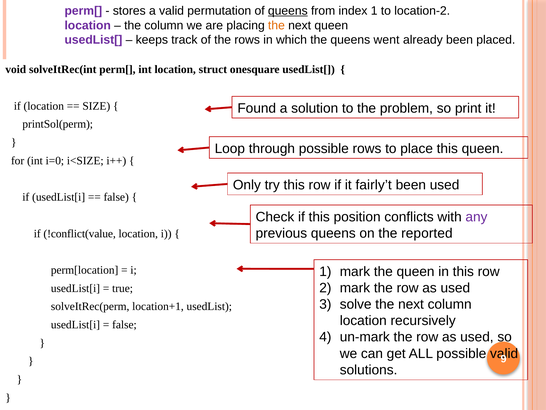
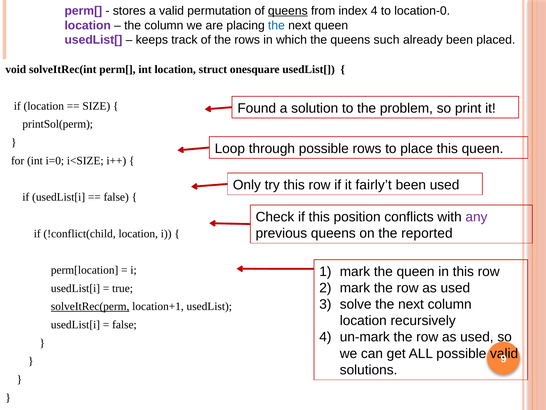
index 1: 1 -> 4 (374, 11)
location-2: location-2 -> location-0 (422, 11)
the colour: orange -> blue (276, 25)
went: went -> such (387, 40)
!conflict(value: !conflict(value -> !conflict(child (80, 233)
solveItRec(perm underline: none -> present (90, 306)
